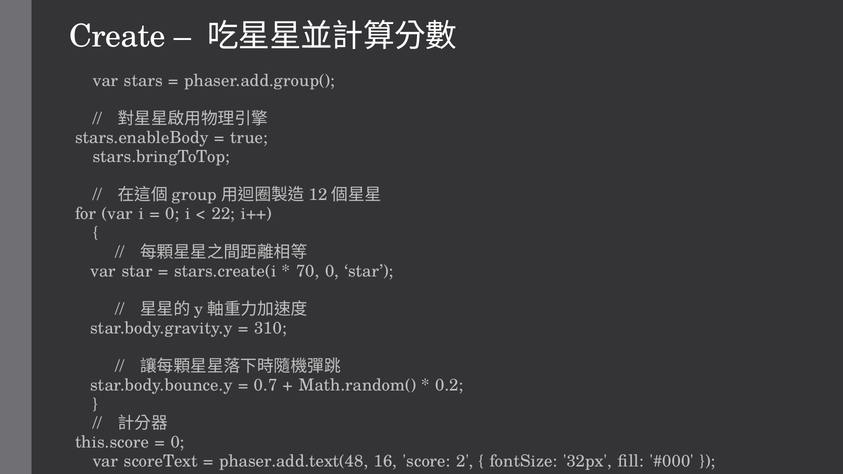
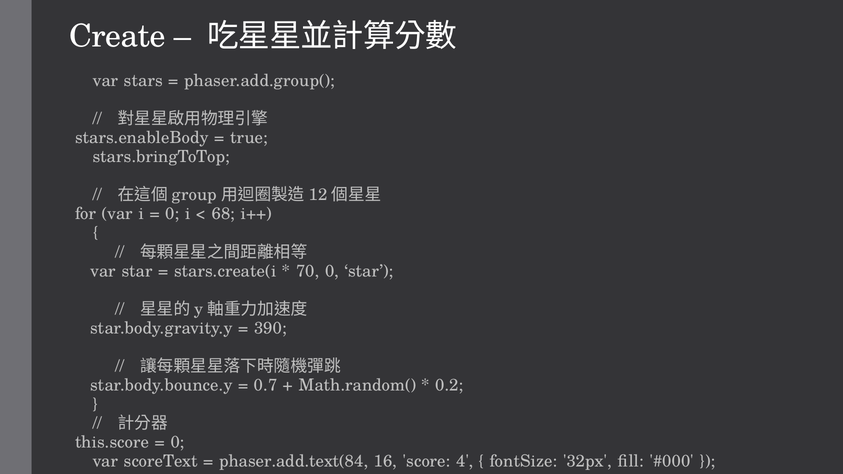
22: 22 -> 68 (223, 214)
310: 310 -> 390 (270, 328)
phaser.add.text(48: phaser.add.text(48 -> phaser.add.text(84 (294, 461)
2: 2 -> 4 (465, 461)
